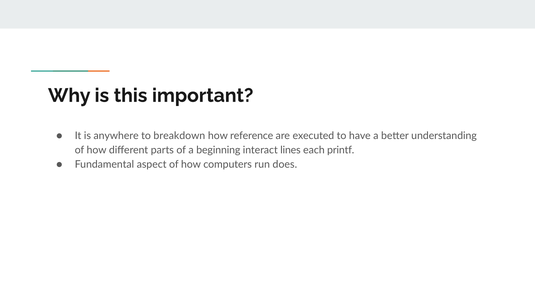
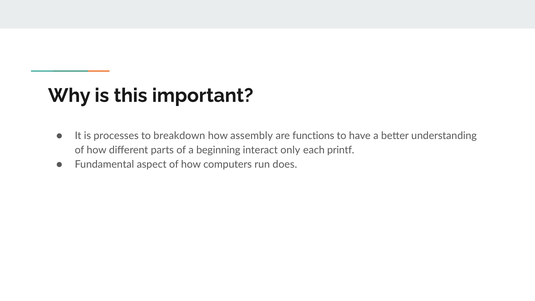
anywhere: anywhere -> processes (116, 136)
reference: reference -> assembly (252, 136)
executed: executed -> functions (313, 136)
lines: lines -> only (290, 150)
